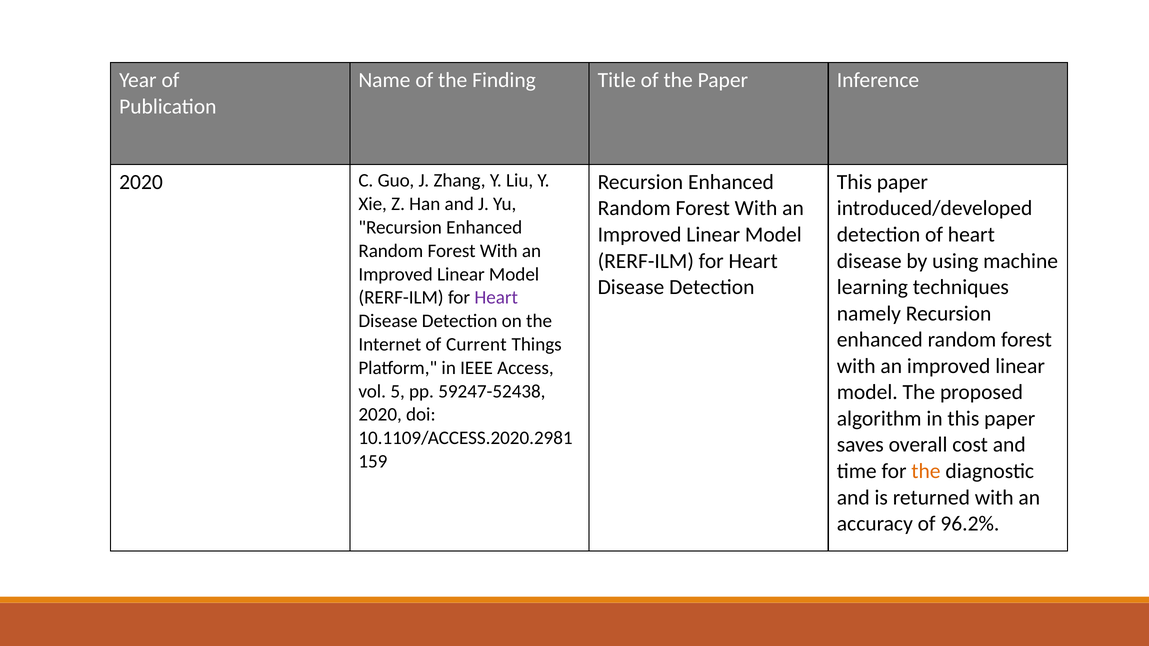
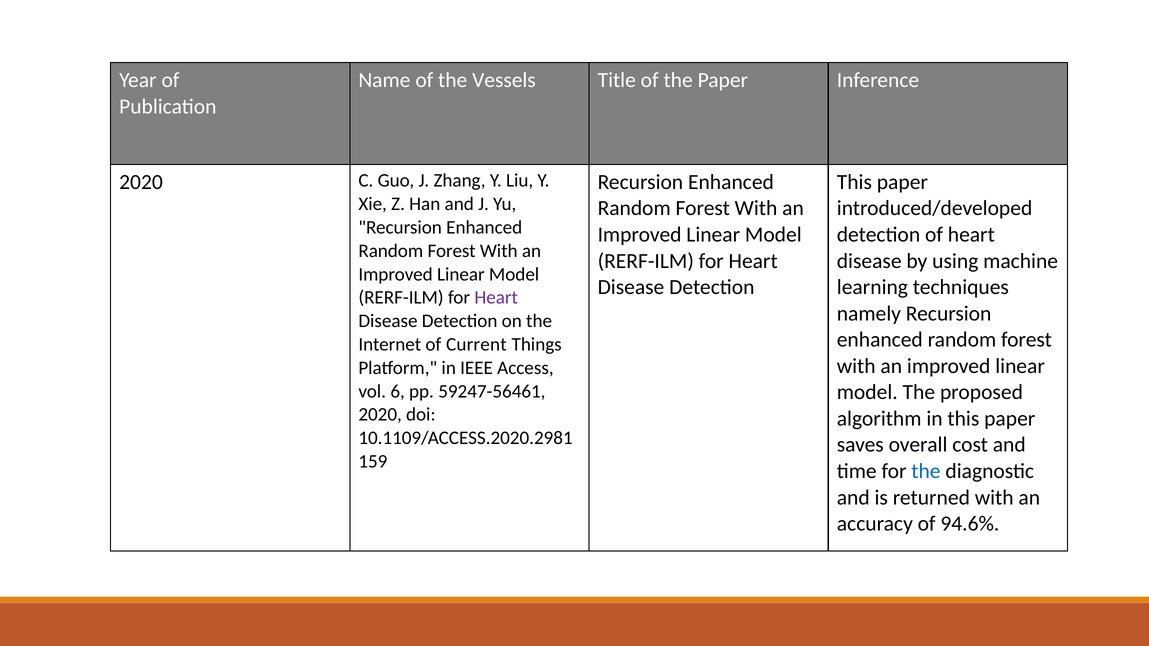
Finding: Finding -> Vessels (504, 80)
5: 5 -> 6 (398, 391)
59247-52438: 59247-52438 -> 59247-56461 (492, 391)
the colour: orange -> blue (926, 471)
96.2%: 96.2% -> 94.6% (970, 524)
